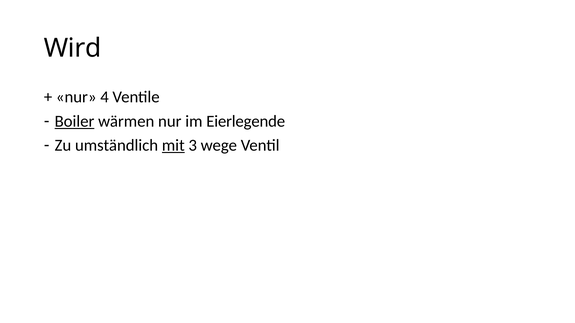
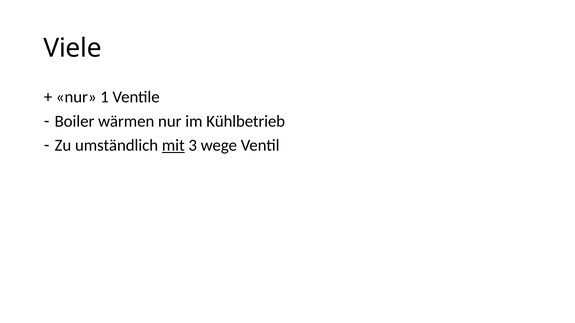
Wird: Wird -> Viele (73, 48)
4: 4 -> 1 (105, 97)
Boiler underline: present -> none (75, 121)
Eierlegende: Eierlegende -> Kühlbetrieb (246, 121)
